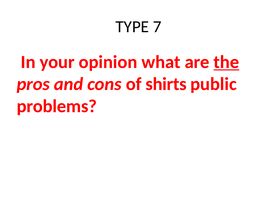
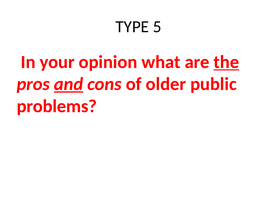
7: 7 -> 5 (157, 27)
and underline: none -> present (69, 84)
shirts: shirts -> older (166, 84)
